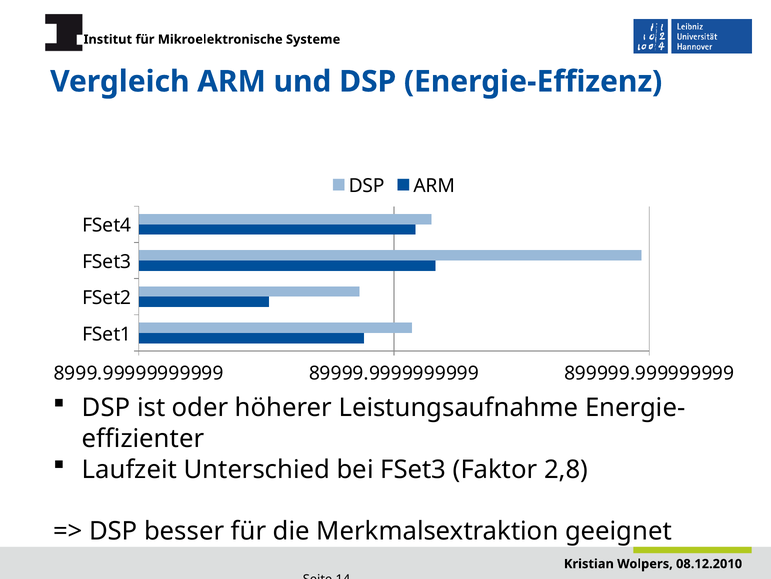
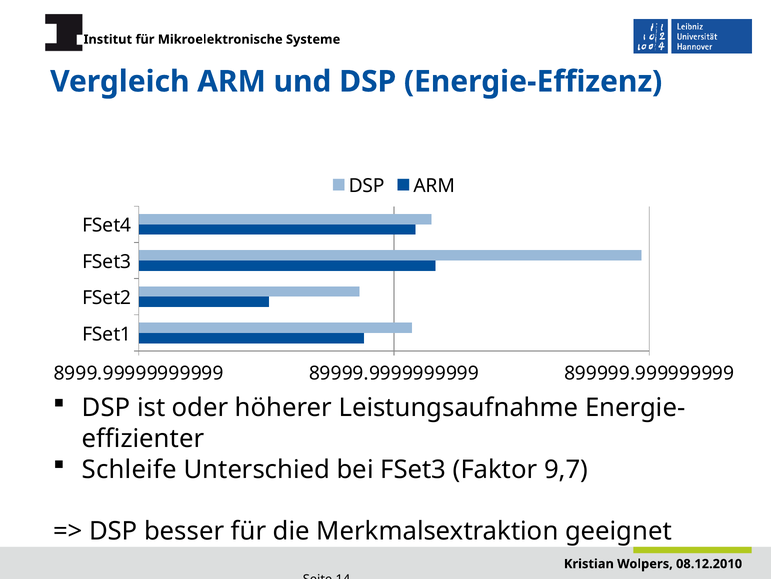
Laufzeit: Laufzeit -> Schleife (129, 469)
2,8: 2,8 -> 9,7 (566, 469)
